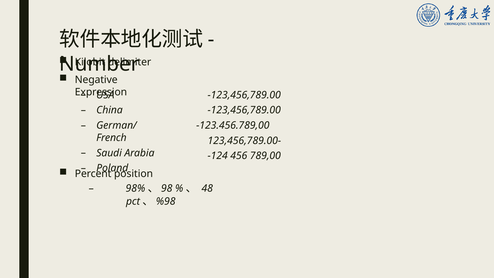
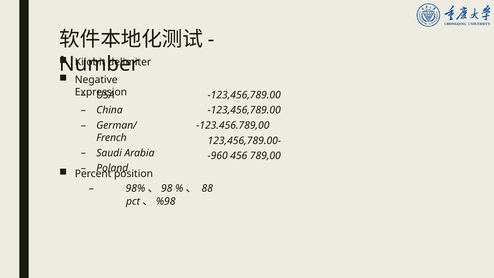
-124: -124 -> -960 (218, 156)
48: 48 -> 88 (207, 188)
